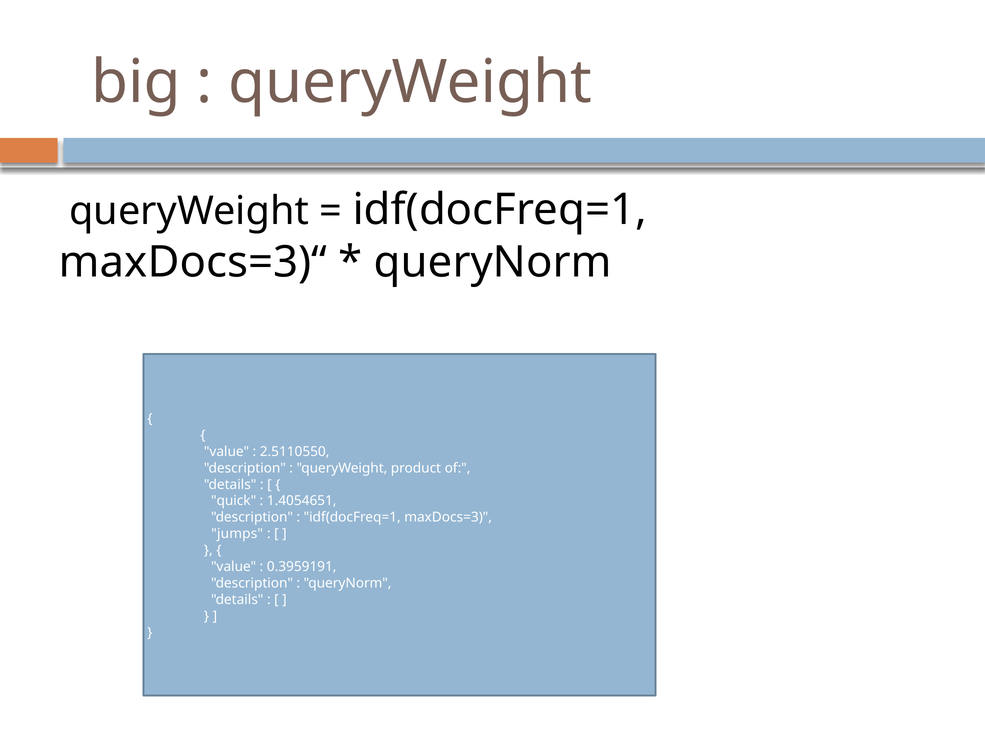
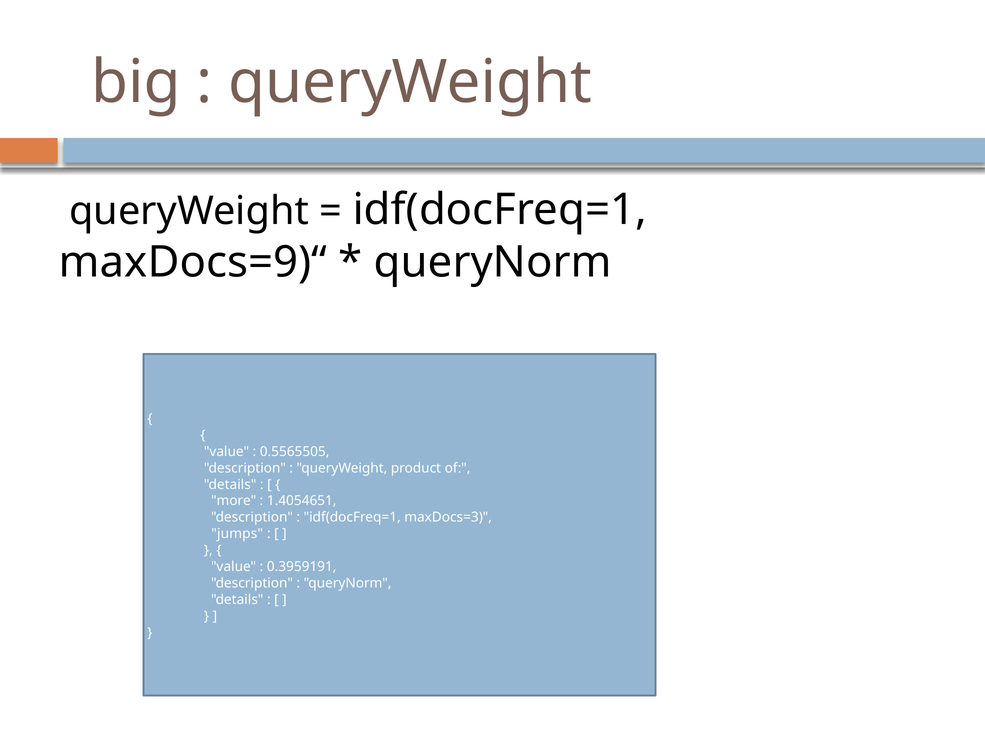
maxDocs=3)“: maxDocs=3)“ -> maxDocs=9)“ (193, 262)
2.5110550: 2.5110550 -> 0.5565505 (295, 451)
quick: quick -> more (234, 501)
